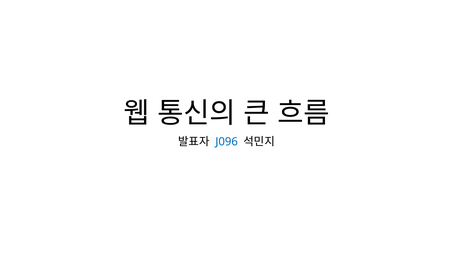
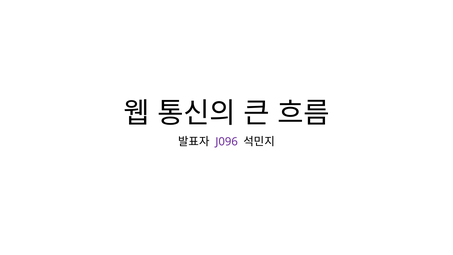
J096 colour: blue -> purple (227, 142)
